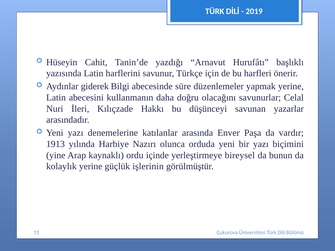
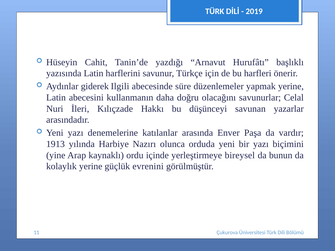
Bilgi: Bilgi -> Ilgili (120, 86)
işlerinin: işlerinin -> evrenini (148, 167)
